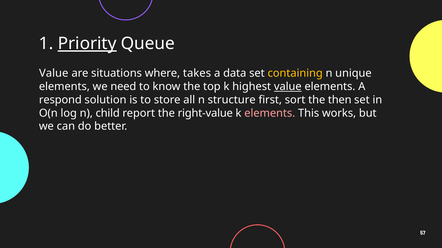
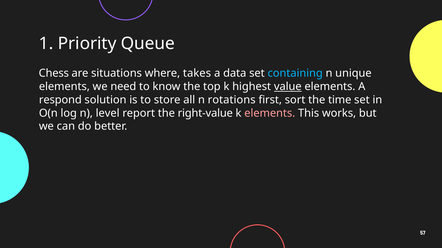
Priority underline: present -> none (87, 44)
Value: Value -> Chess (54, 74)
containing colour: yellow -> light blue (295, 74)
structure: structure -> rotations (232, 100)
then: then -> time (340, 100)
child: child -> level (108, 113)
